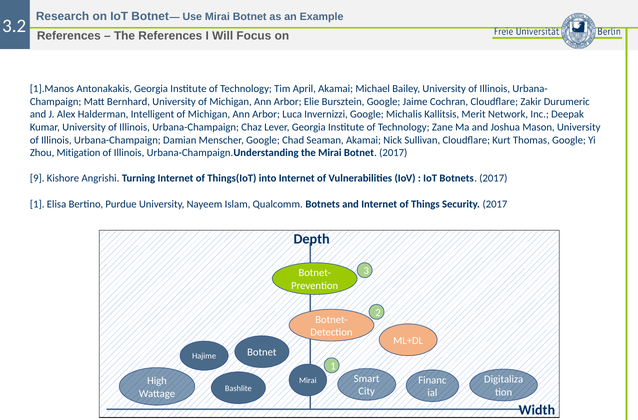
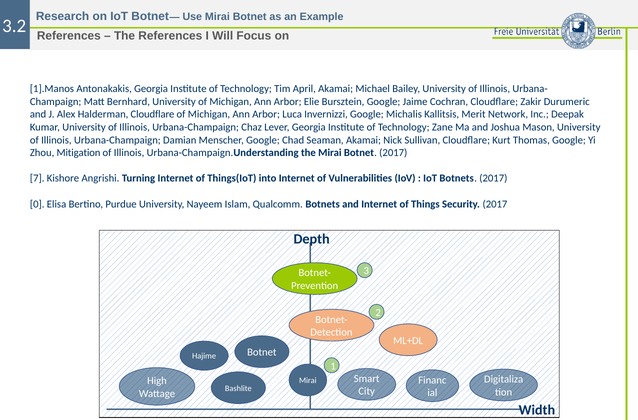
Halderman Intelligent: Intelligent -> Cloudflare (153, 114)
9: 9 -> 7 (37, 178)
1: 1 -> 0 (37, 204)
